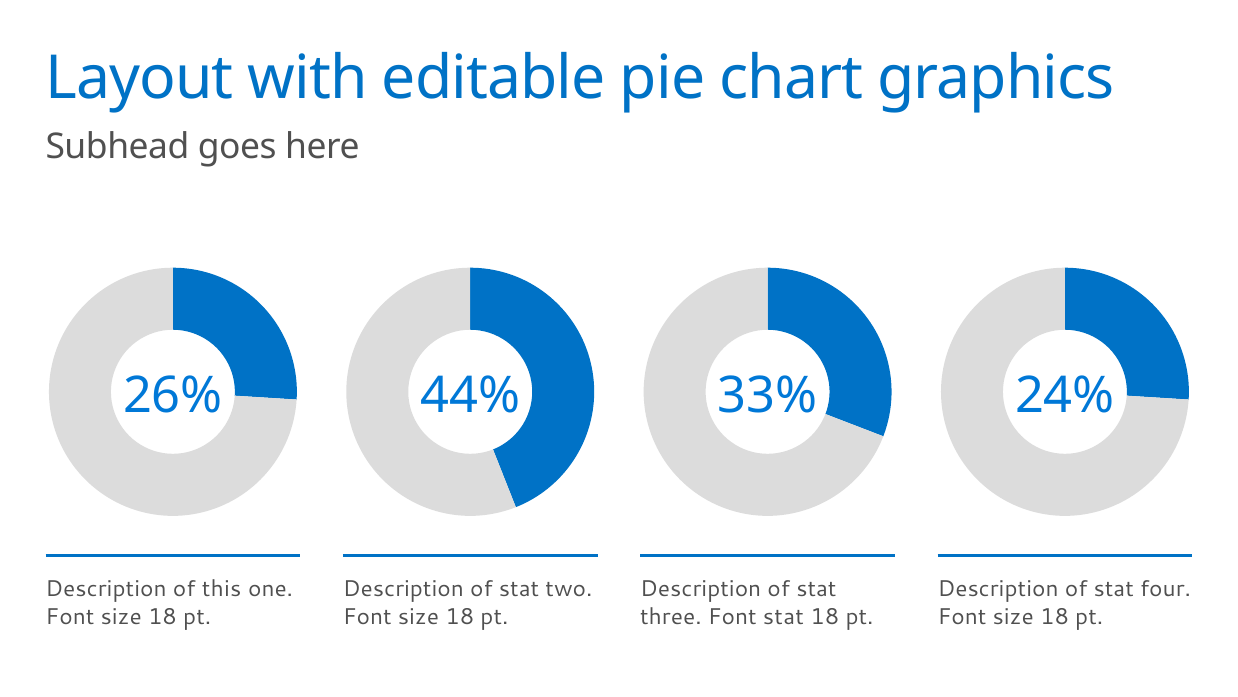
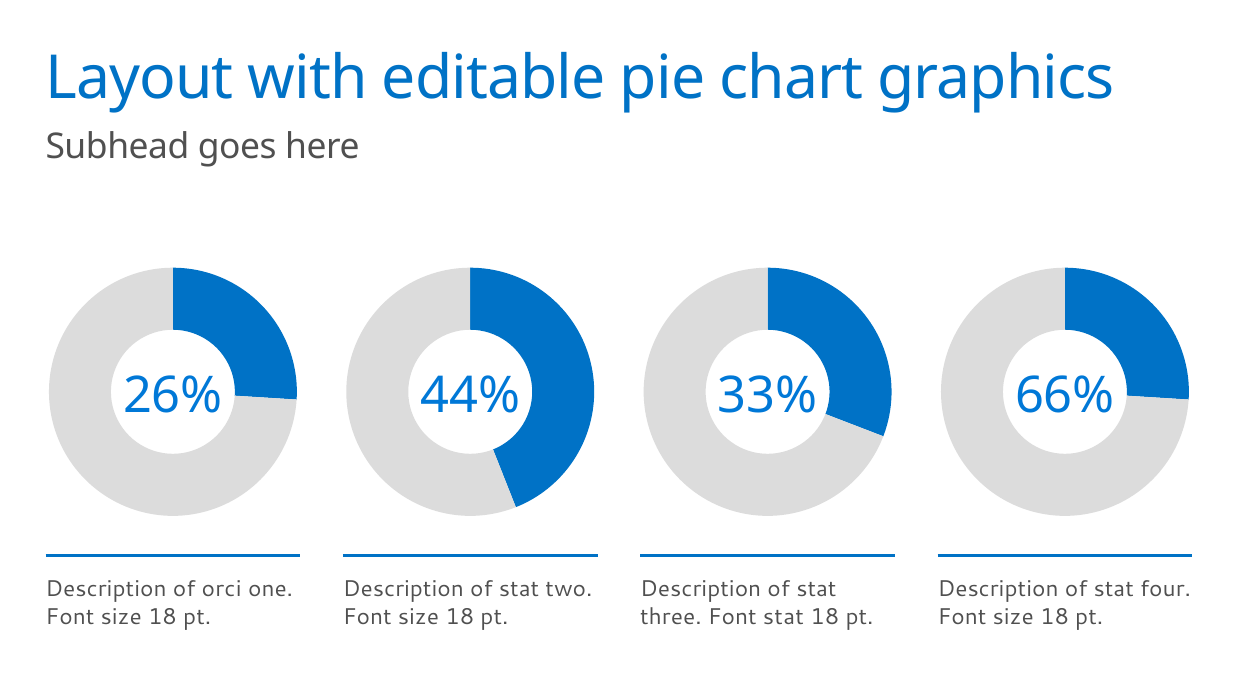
24%: 24% -> 66% (1065, 395)
this: this -> orci (222, 589)
